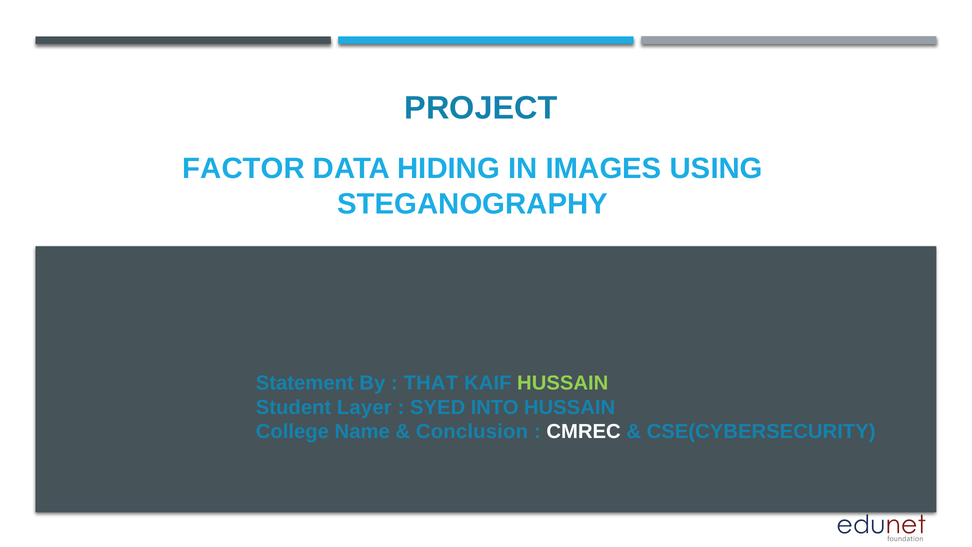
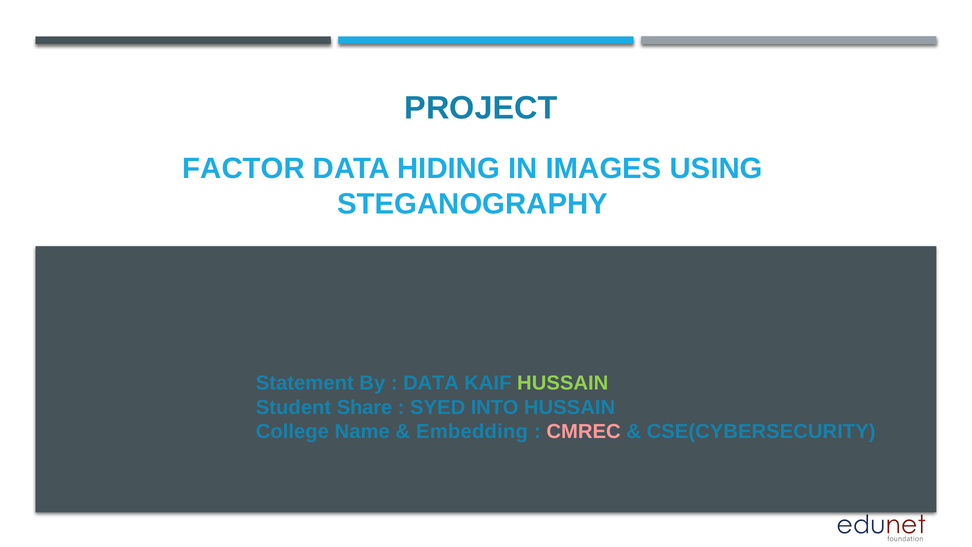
THAT: THAT -> DATA (431, 383)
Layer: Layer -> Share (365, 407)
Conclusion: Conclusion -> Embedding (472, 431)
CMREC colour: white -> pink (584, 431)
